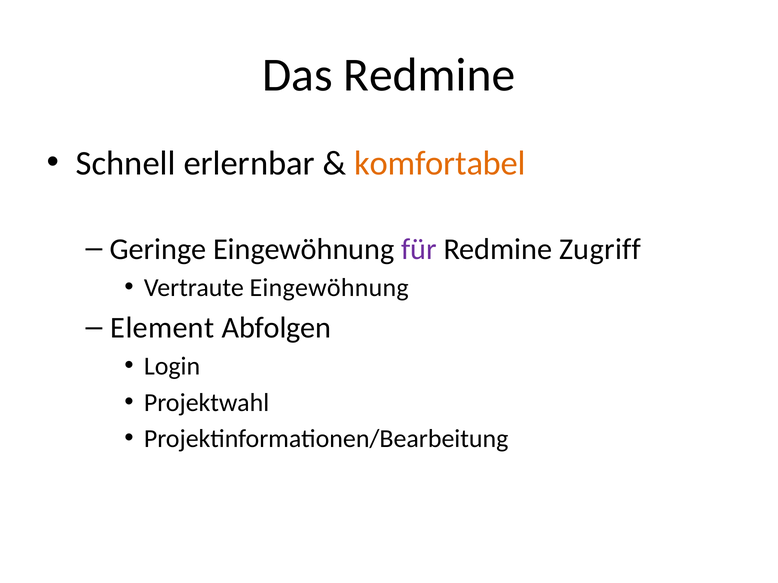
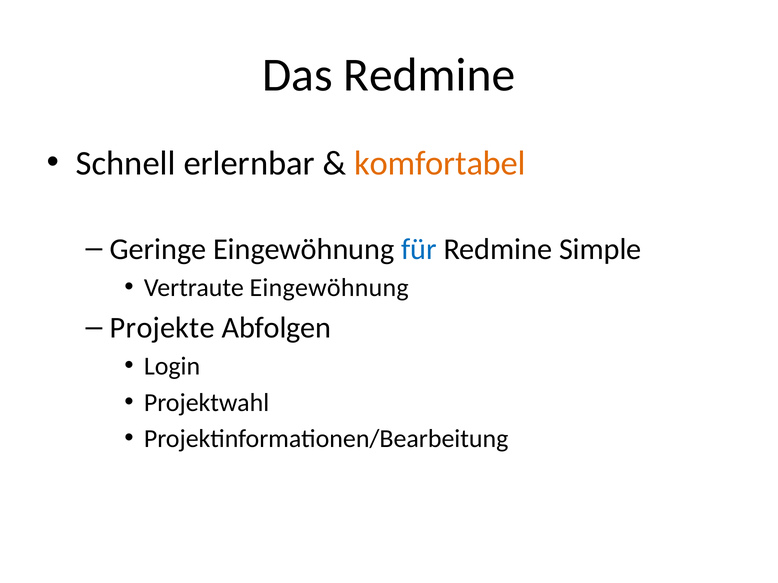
für colour: purple -> blue (419, 249)
Zugriff: Zugriff -> Simple (600, 249)
Element: Element -> Projekte (162, 328)
